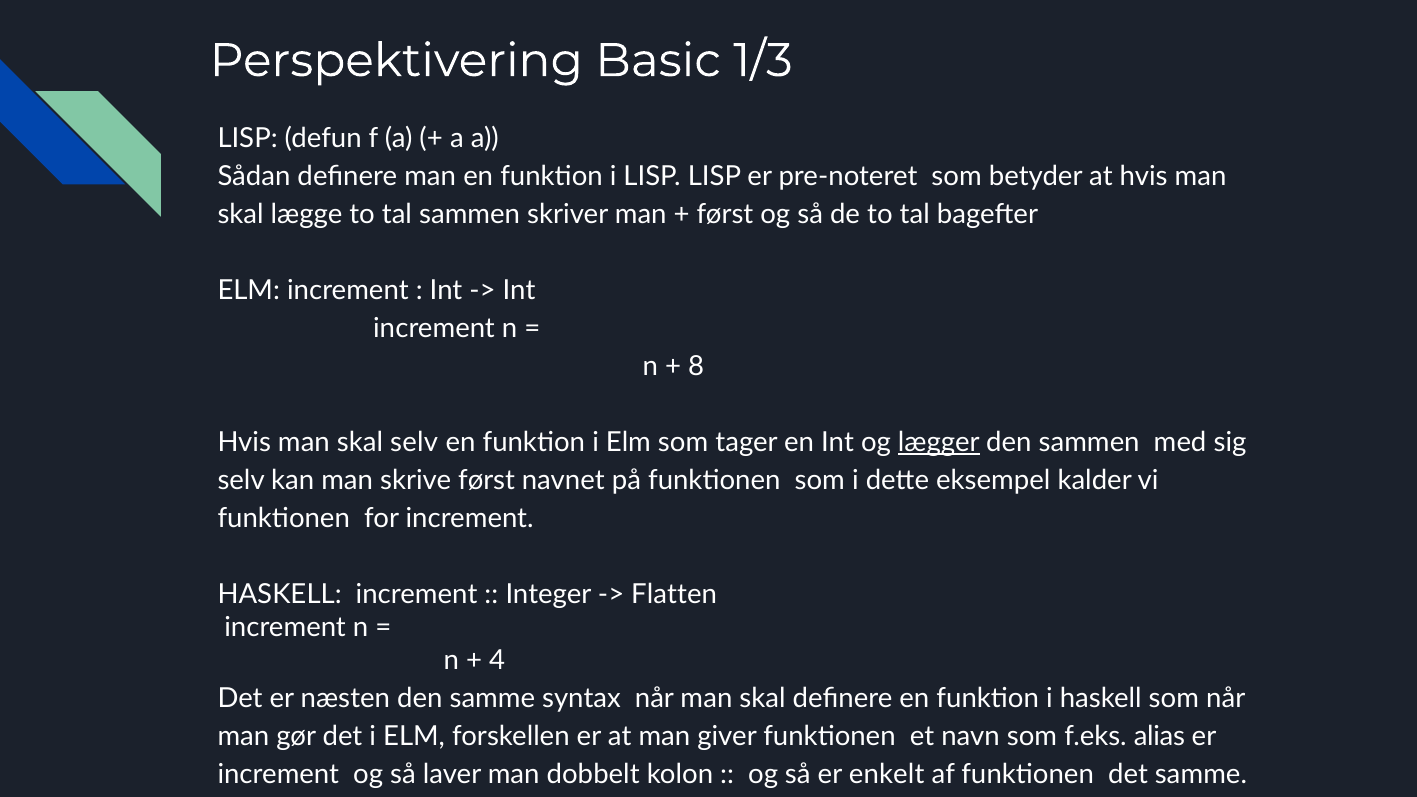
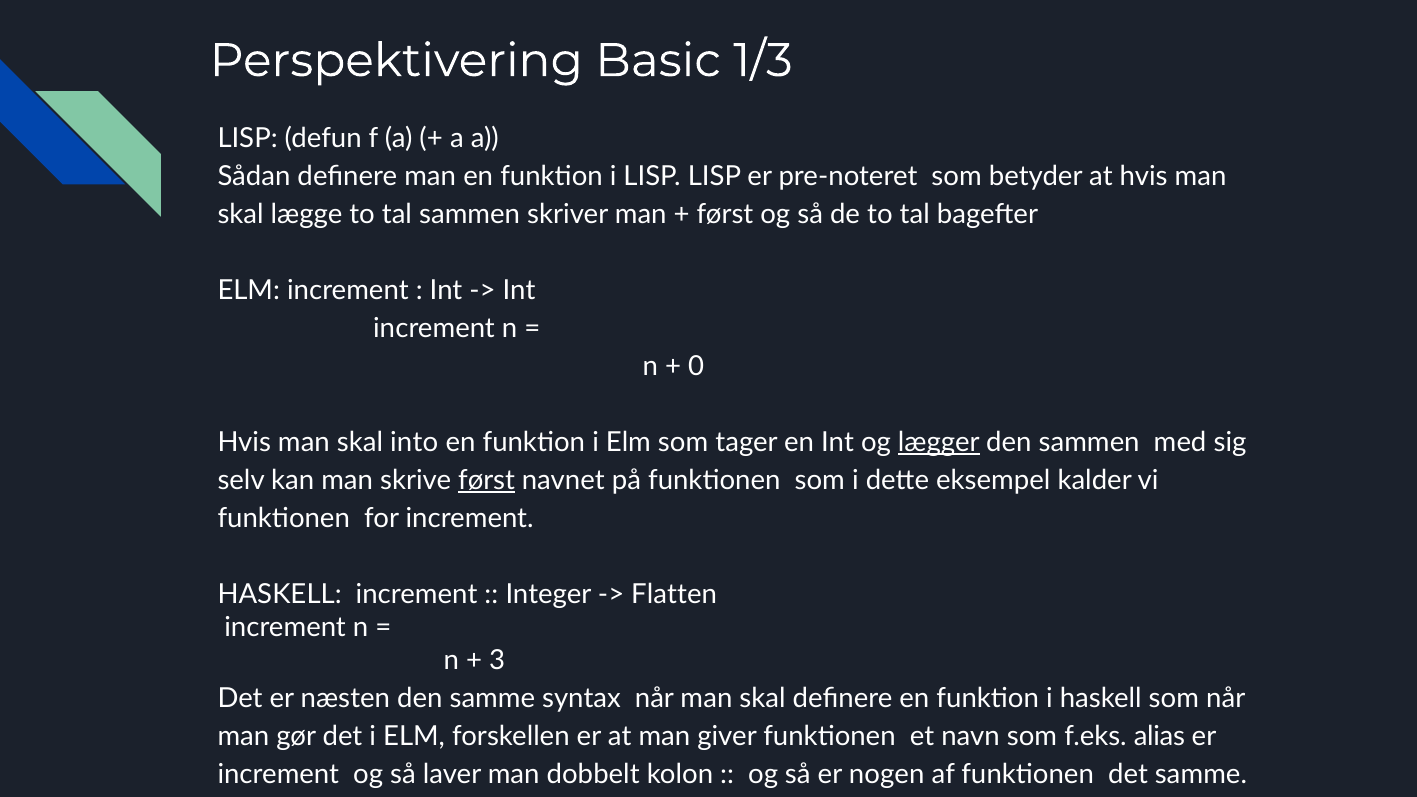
8: 8 -> 0 (696, 366)
skal selv: selv -> into (414, 442)
først underline: none -> present (487, 480)
4: 4 -> 3 (497, 660)
enkelt: enkelt -> nogen (887, 774)
